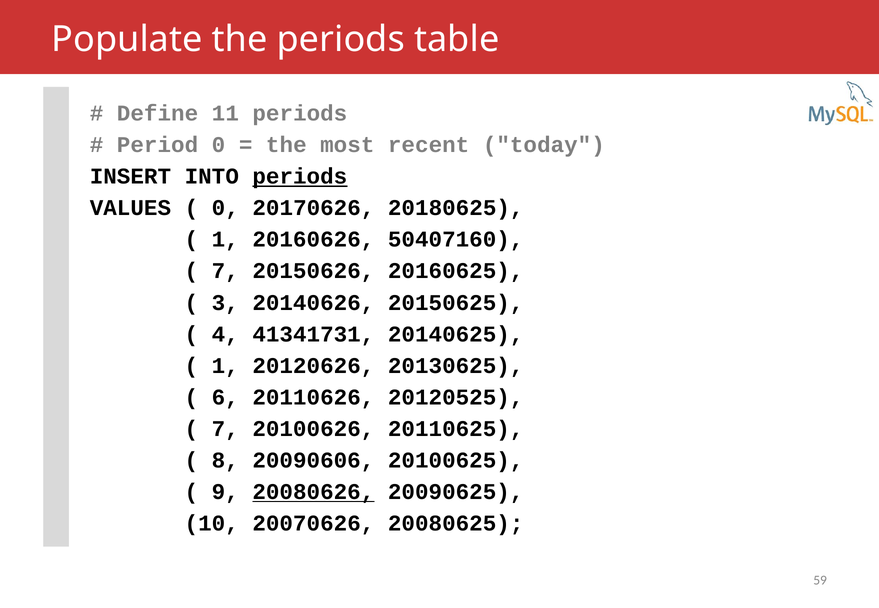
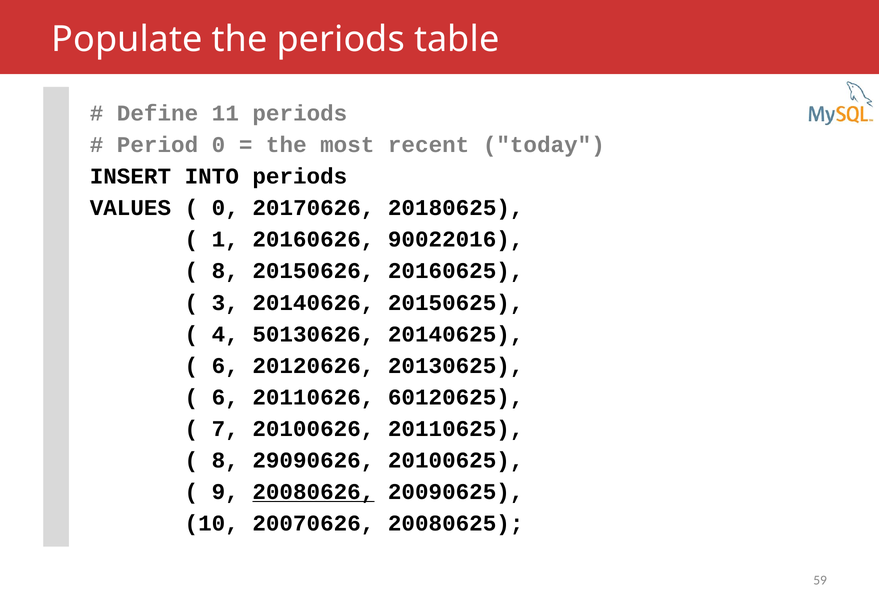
periods underline: present -> none (300, 177)
50407160: 50407160 -> 90022016 (456, 240)
7: 7 -> 8 (225, 271)
41341731: 41341731 -> 50130626 (313, 334)
1: 1 -> 6 (225, 366)
20120525: 20120525 -> 60120625 (456, 398)
20090606: 20090606 -> 29090626 (313, 461)
